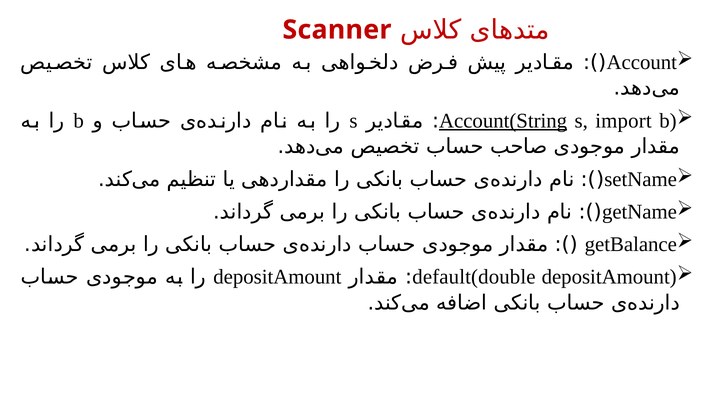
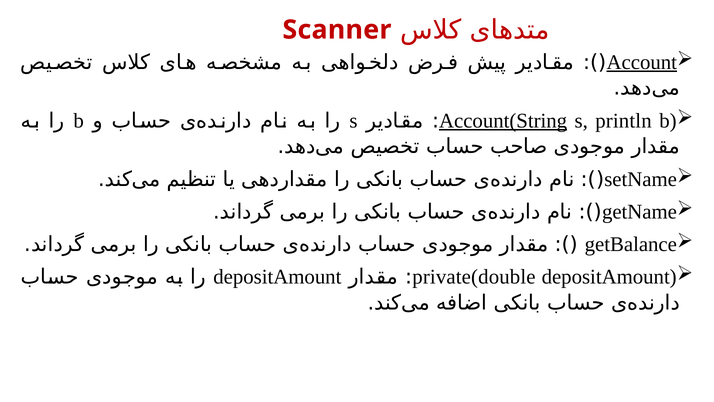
Account underline: none -> present (642, 62)
import: import -> println (623, 121)
default(double: default(double -> private(double (474, 277)
